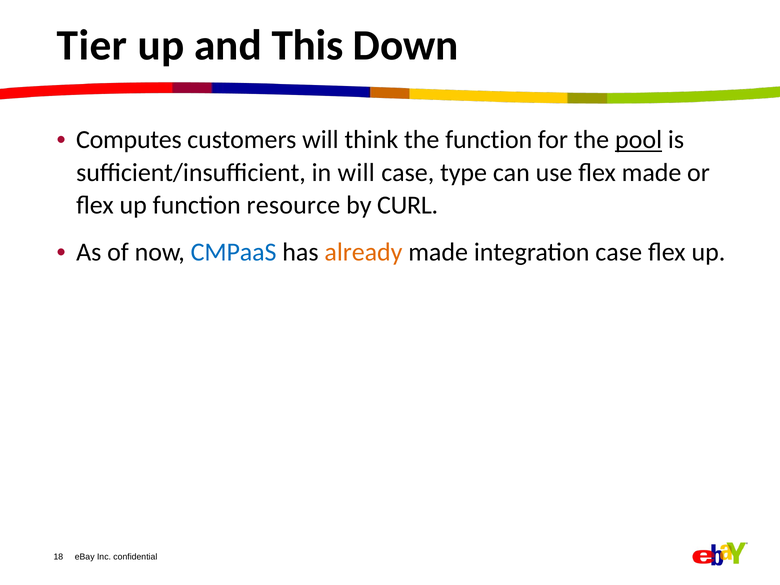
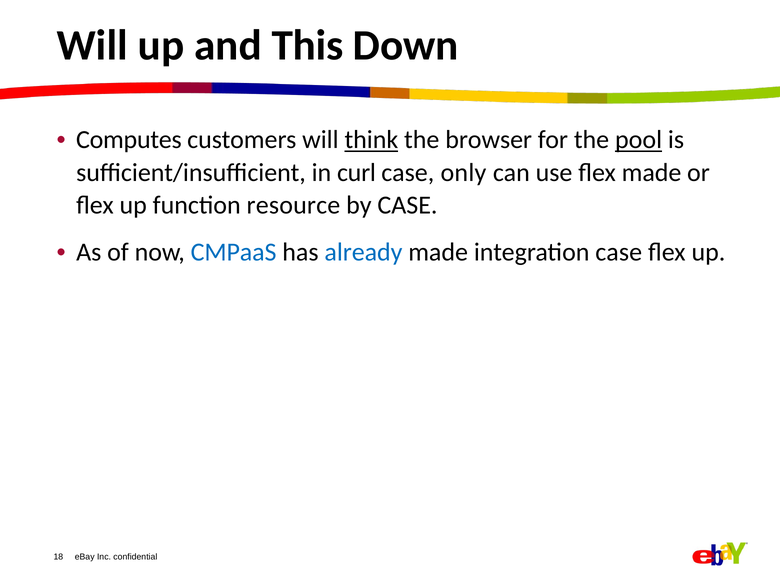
Tier: Tier -> Will (92, 45)
think underline: none -> present (371, 140)
the function: function -> browser (489, 140)
in will: will -> curl (356, 173)
type: type -> only (463, 173)
by CURL: CURL -> CASE (407, 205)
already colour: orange -> blue (363, 252)
